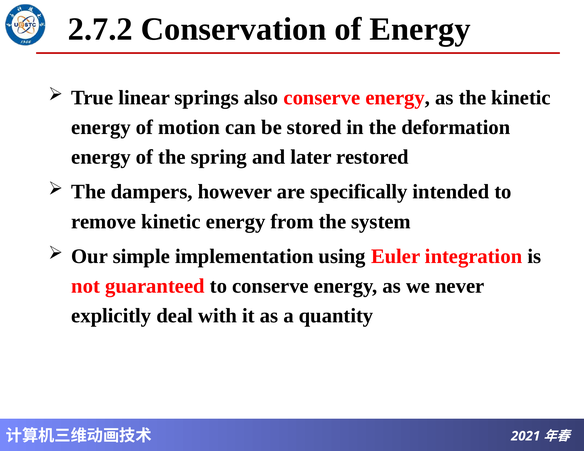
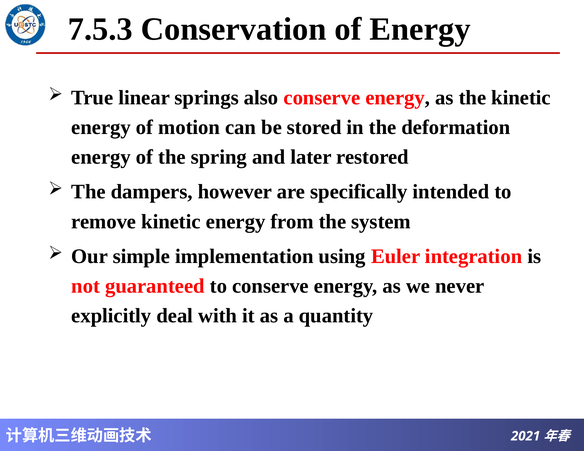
2.7.2: 2.7.2 -> 7.5.3 (100, 29)
